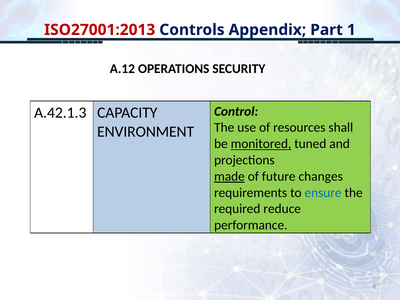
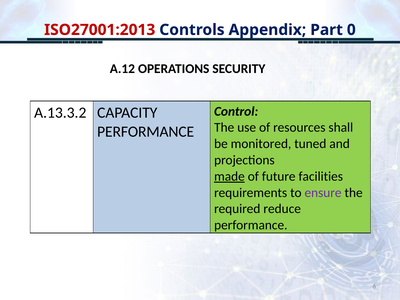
1: 1 -> 0 (351, 30)
A.42.1.3: A.42.1.3 -> A.13.3.2 (60, 113)
ENVIRONMENT: ENVIRONMENT -> PERFORMANCE (146, 132)
monitored underline: present -> none (261, 144)
changes: changes -> facilities (321, 176)
ensure colour: blue -> purple (323, 193)
